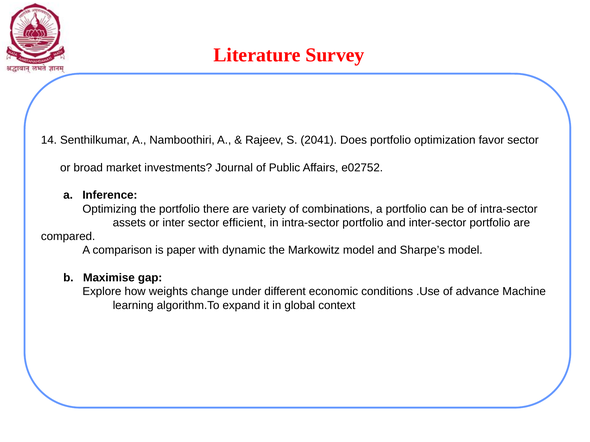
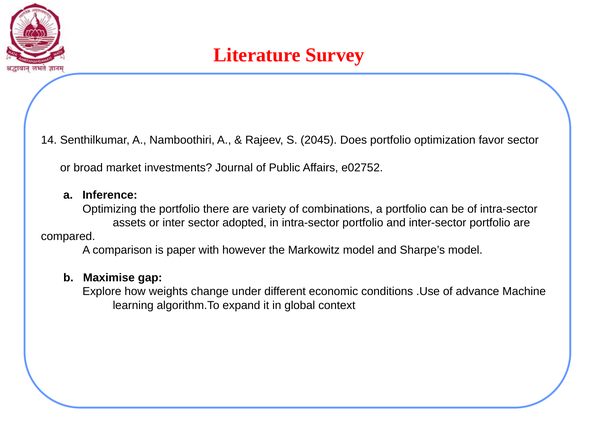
2041: 2041 -> 2045 (319, 140)
efficient: efficient -> adopted (245, 223)
dynamic: dynamic -> however (244, 250)
